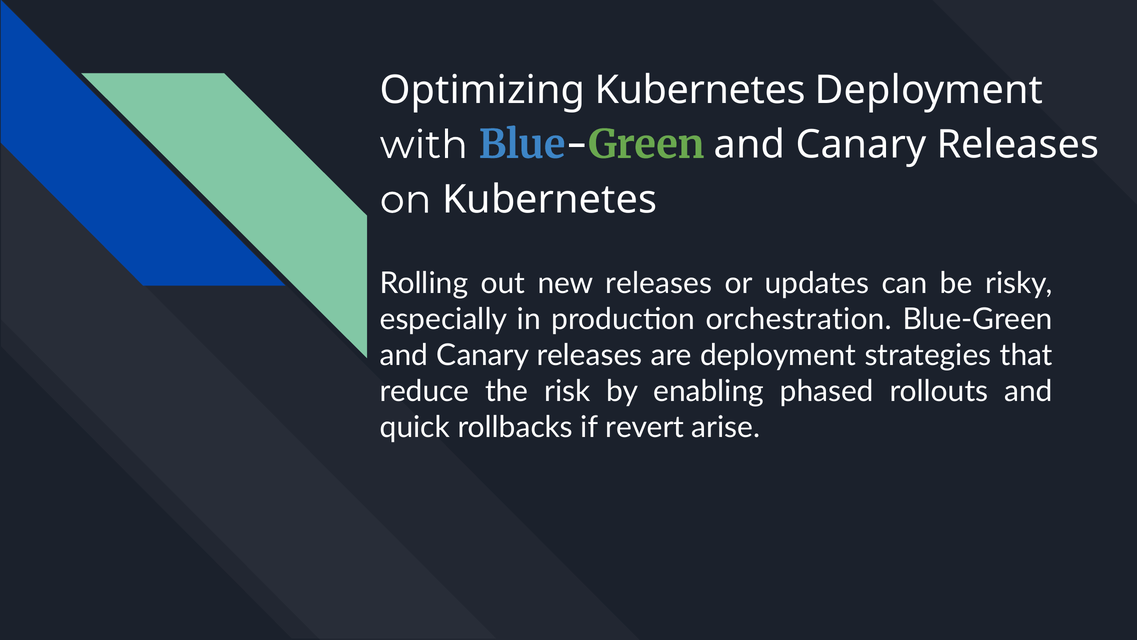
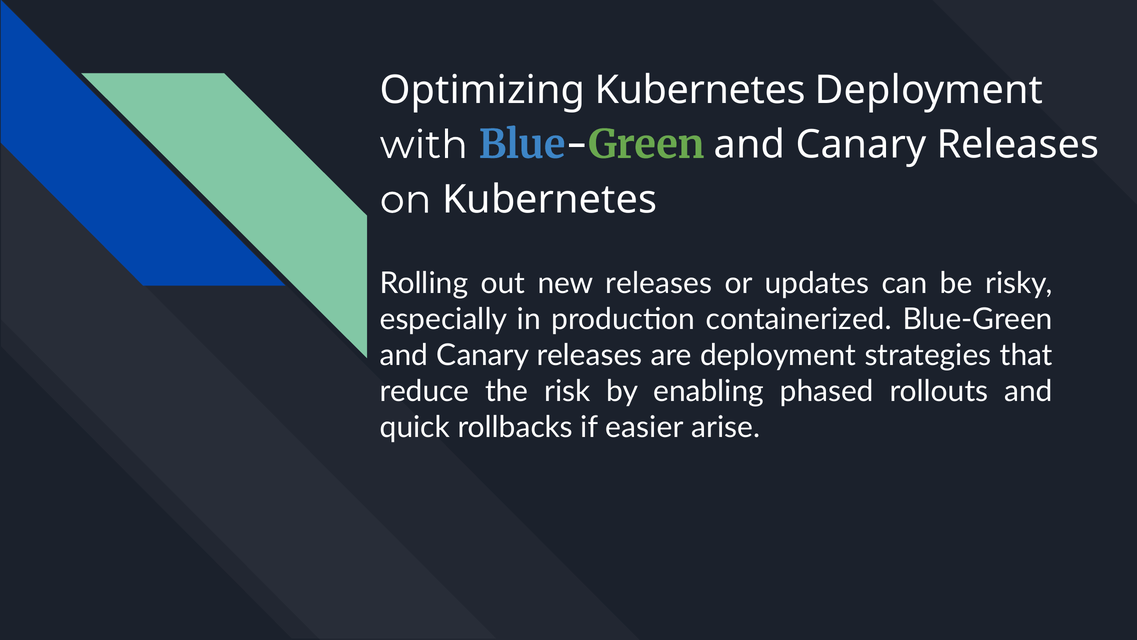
orchestration: orchestration -> containerized (799, 319)
revert: revert -> easier (645, 427)
